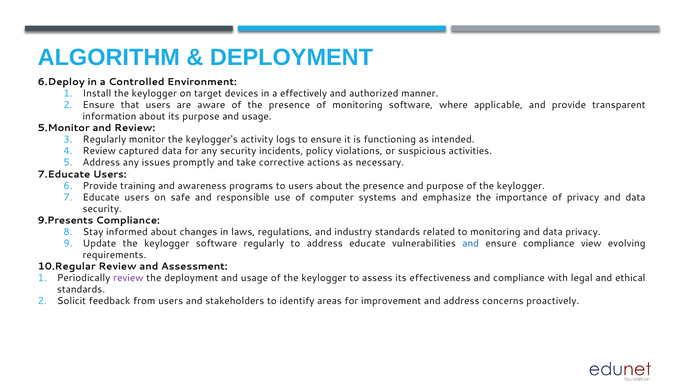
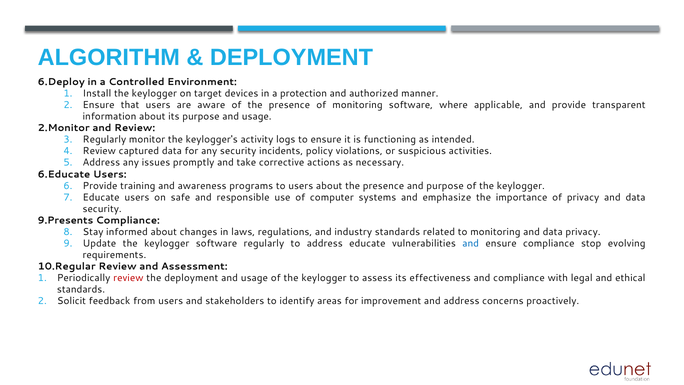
effectively: effectively -> protection (304, 93)
5.Monitor: 5.Monitor -> 2.Monitor (64, 128)
7.Educate: 7.Educate -> 6.Educate (64, 174)
view: view -> stop (591, 243)
review colour: purple -> red (128, 278)
